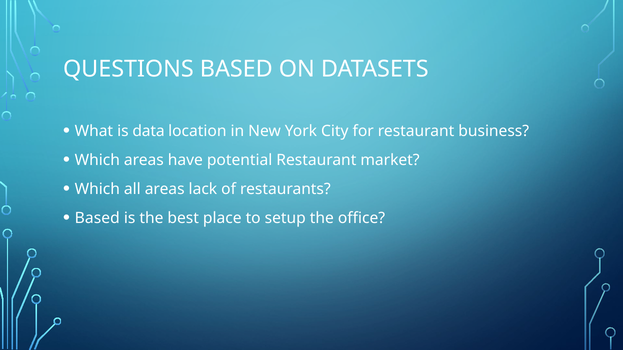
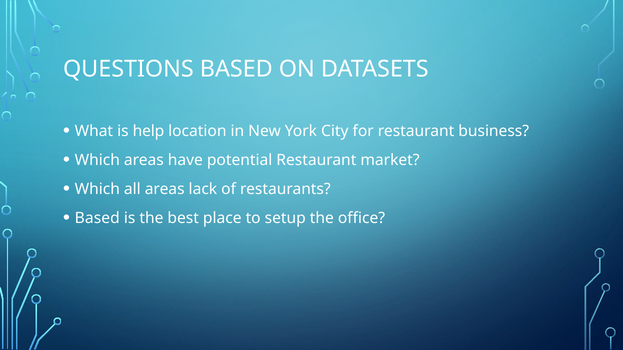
data: data -> help (149, 131)
